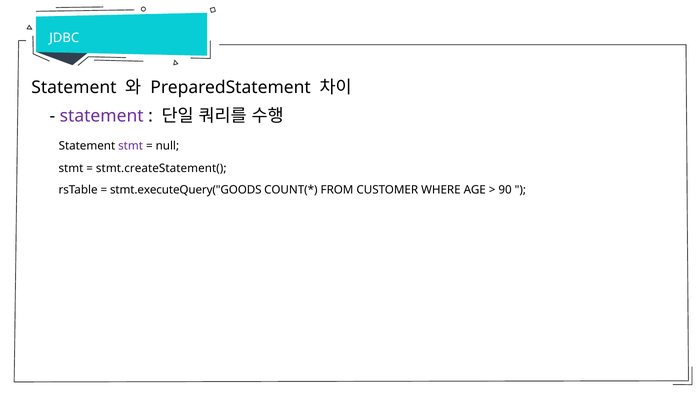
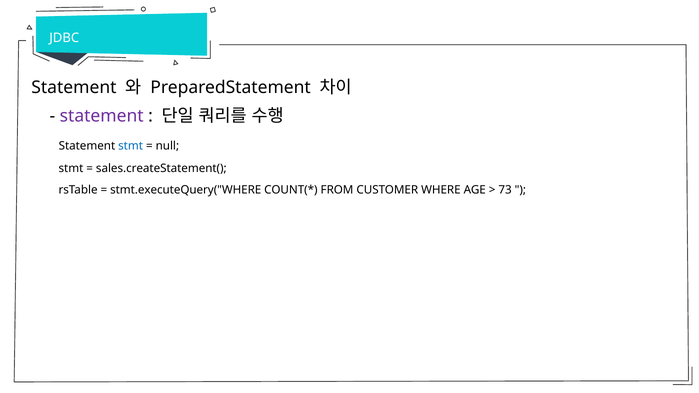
stmt colour: purple -> blue (131, 146)
stmt.createStatement(: stmt.createStatement( -> sales.createStatement( (161, 169)
stmt.executeQuery("GOODS: stmt.executeQuery("GOODS -> stmt.executeQuery("WHERE (186, 190)
90: 90 -> 73 (505, 190)
